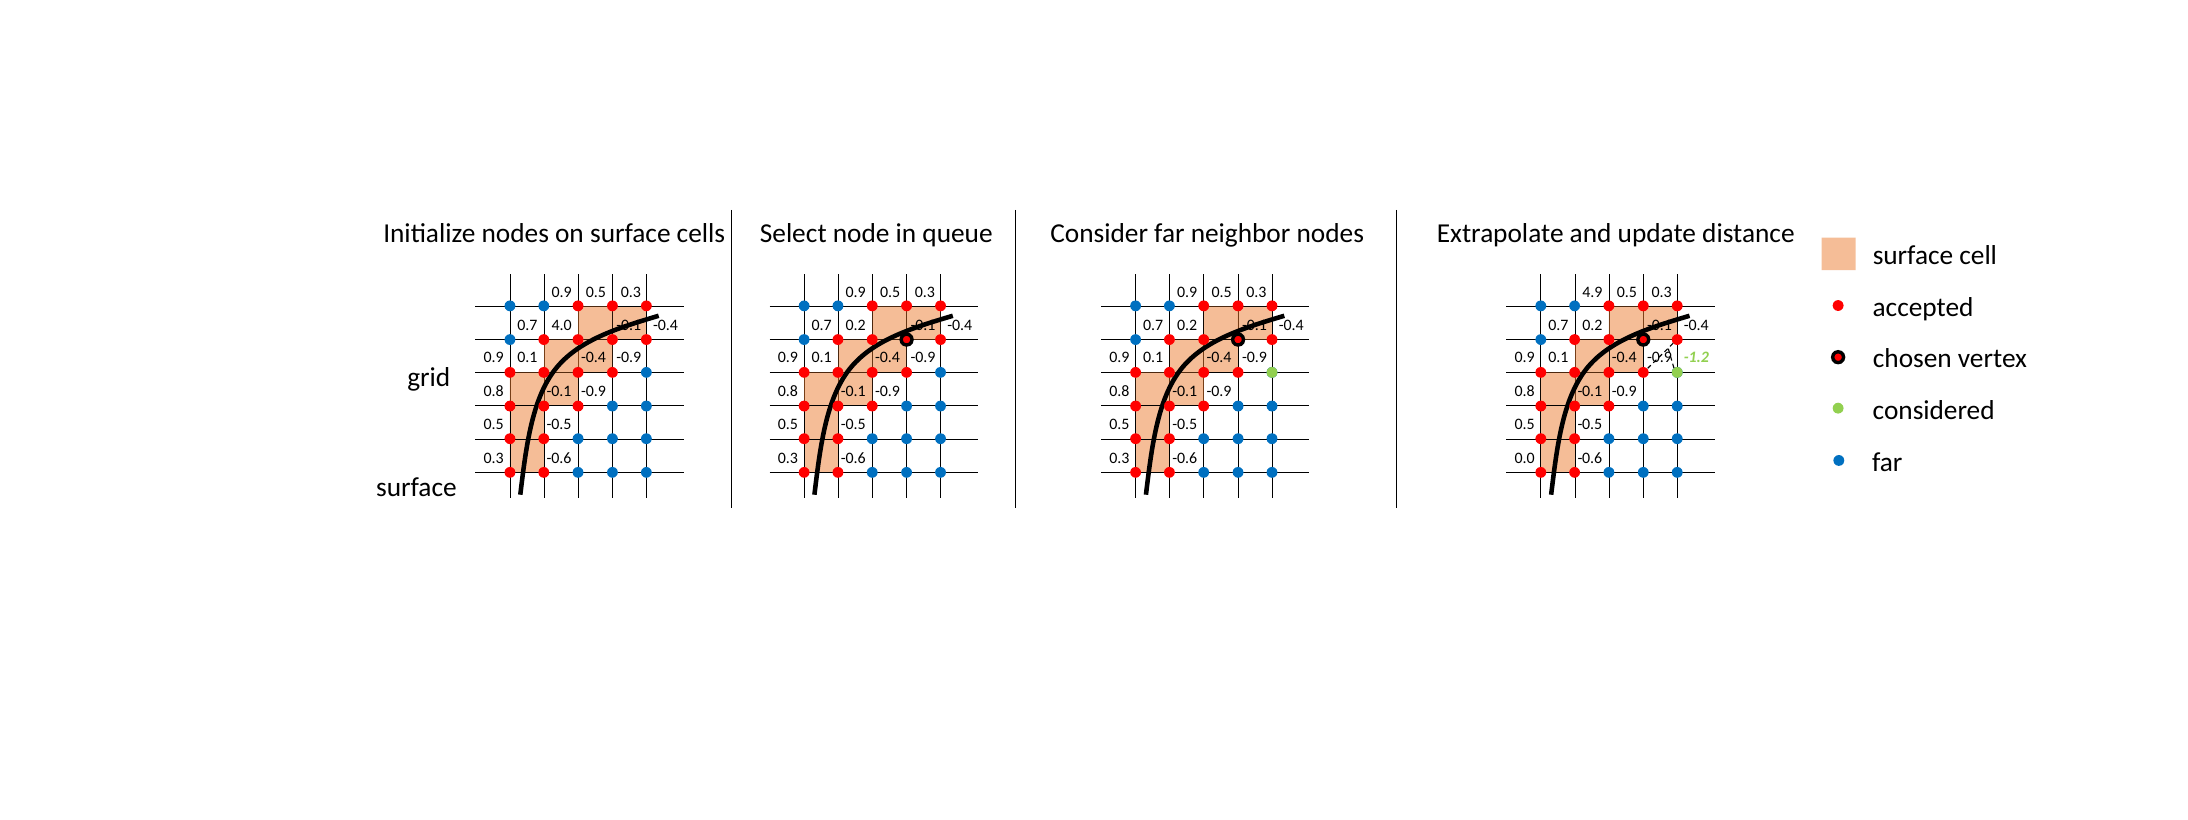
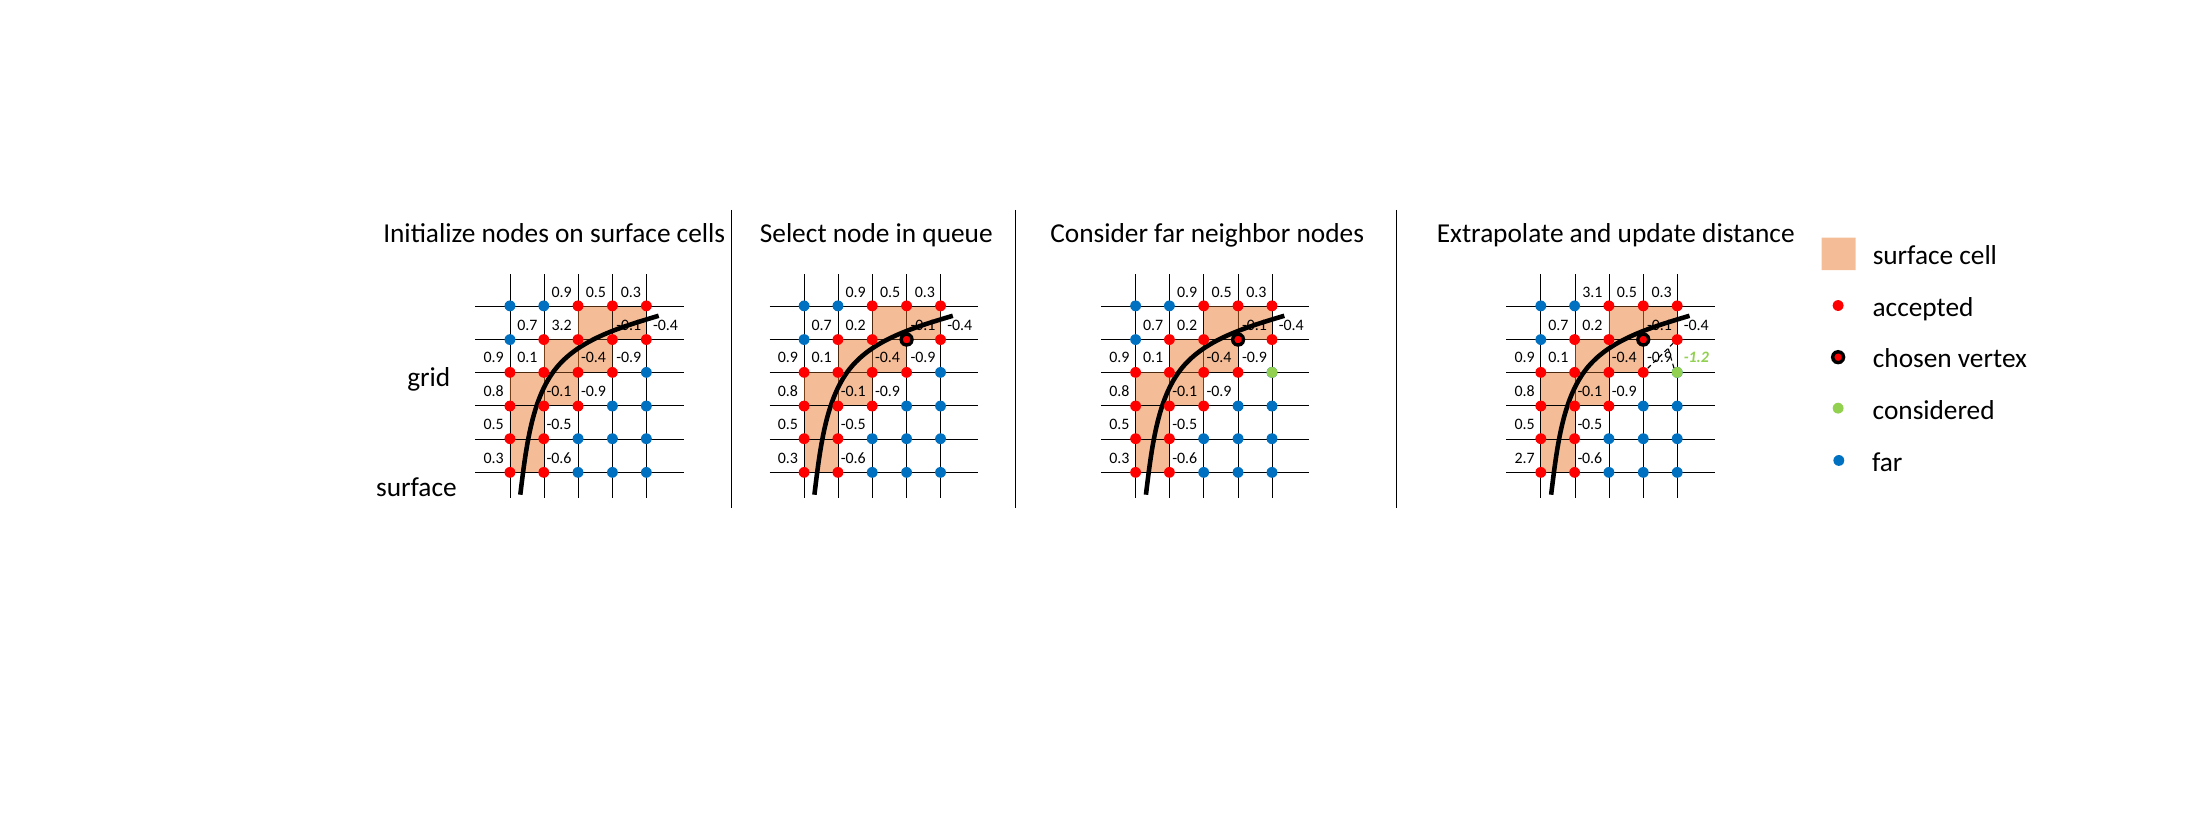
4.9: 4.9 -> 3.1 (1592, 292)
4.0: 4.0 -> 3.2 (562, 326)
0.0: 0.0 -> 2.7 (1525, 458)
